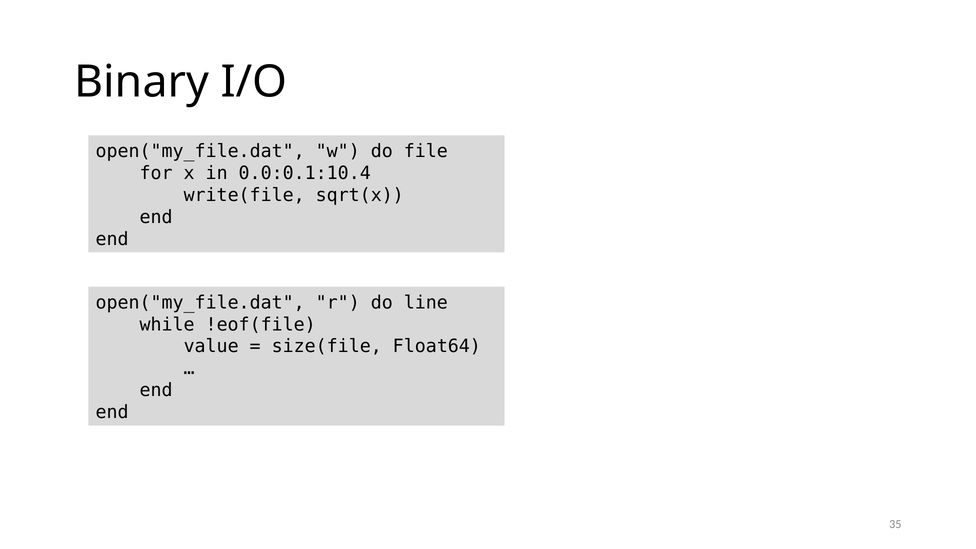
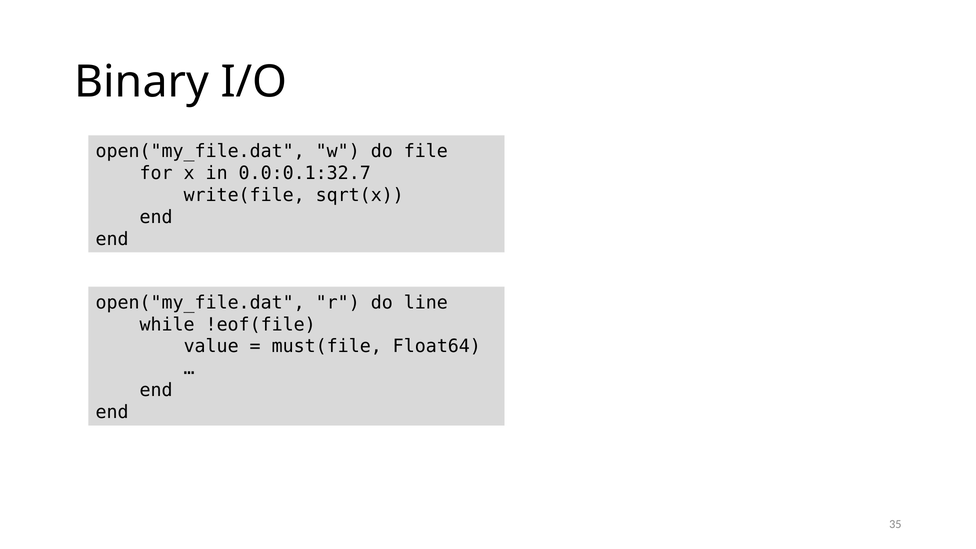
0.0:0.1:10.4: 0.0:0.1:10.4 -> 0.0:0.1:32.7 (305, 173)
size(file: size(file -> must(file (327, 346)
